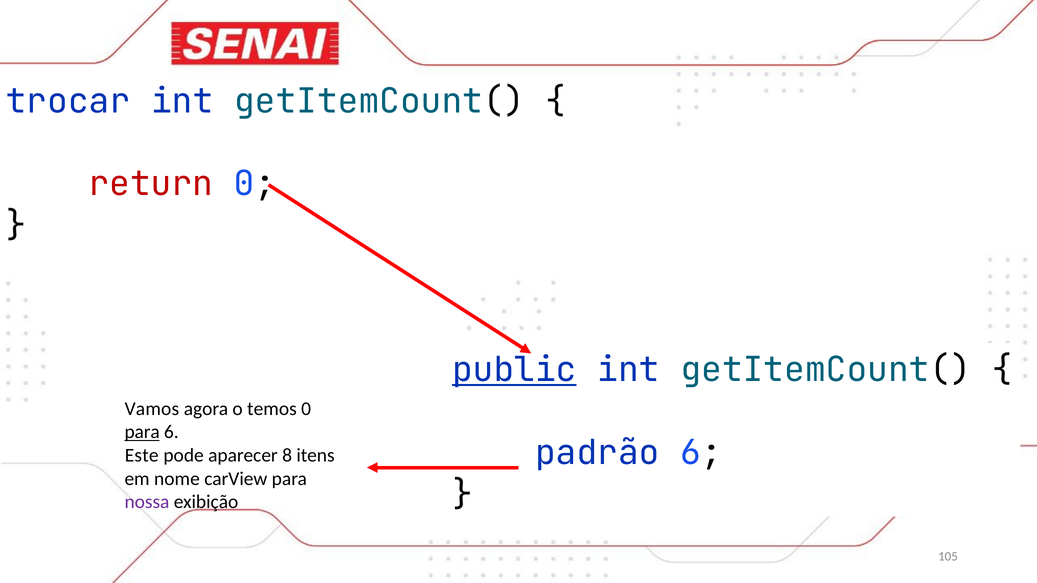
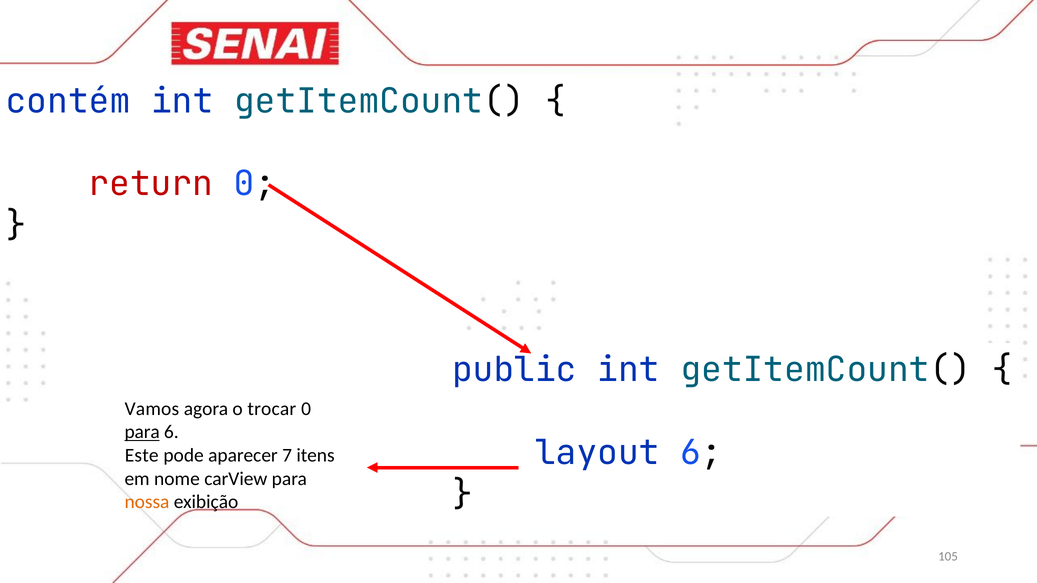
trocar: trocar -> contém (68, 101)
public underline: present -> none (514, 370)
temos: temos -> trocar (272, 409)
padrão: padrão -> layout (597, 453)
8: 8 -> 7 (287, 456)
nossa colour: purple -> orange (147, 502)
